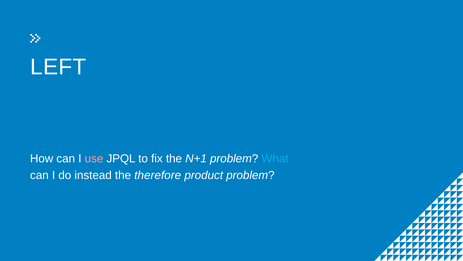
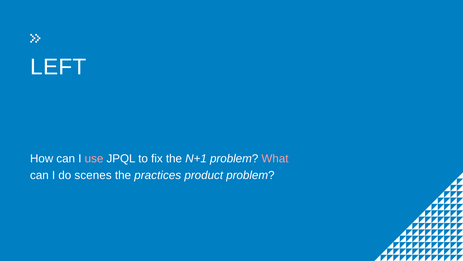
What colour: light blue -> pink (275, 158)
instead: instead -> scenes (93, 175)
therefore: therefore -> practices (158, 175)
